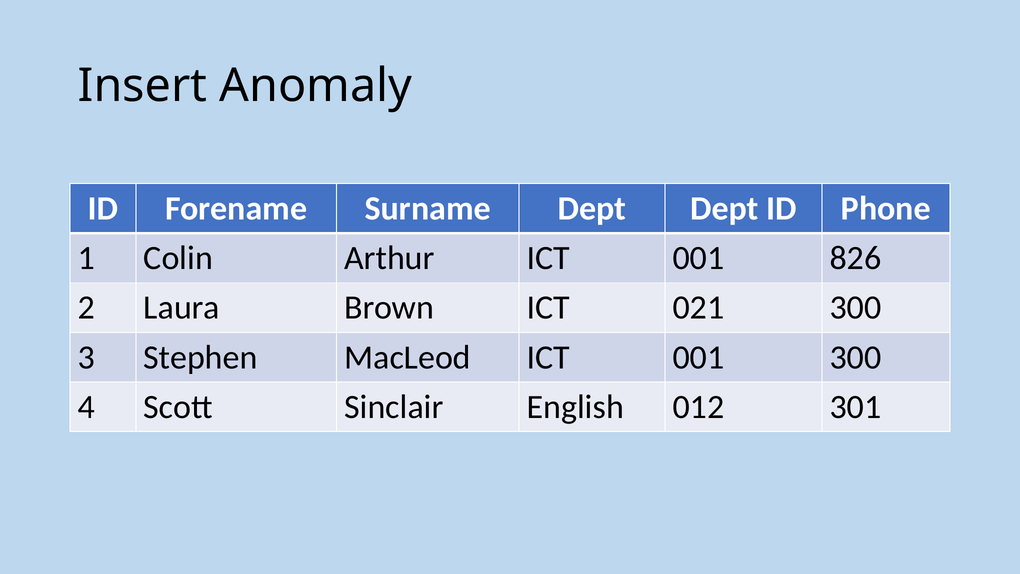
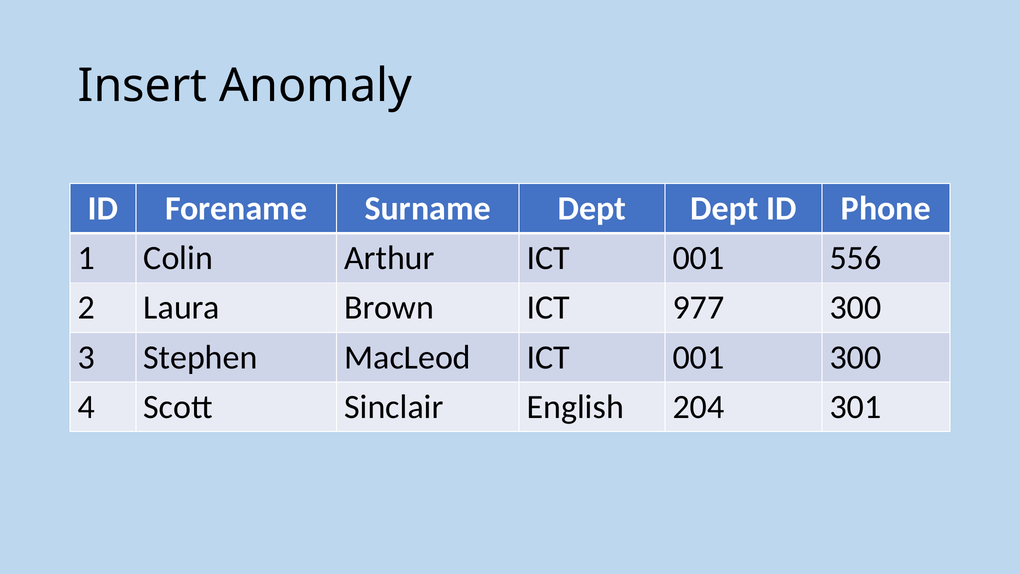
826: 826 -> 556 (856, 258)
021: 021 -> 977 (699, 308)
012: 012 -> 204 (699, 407)
